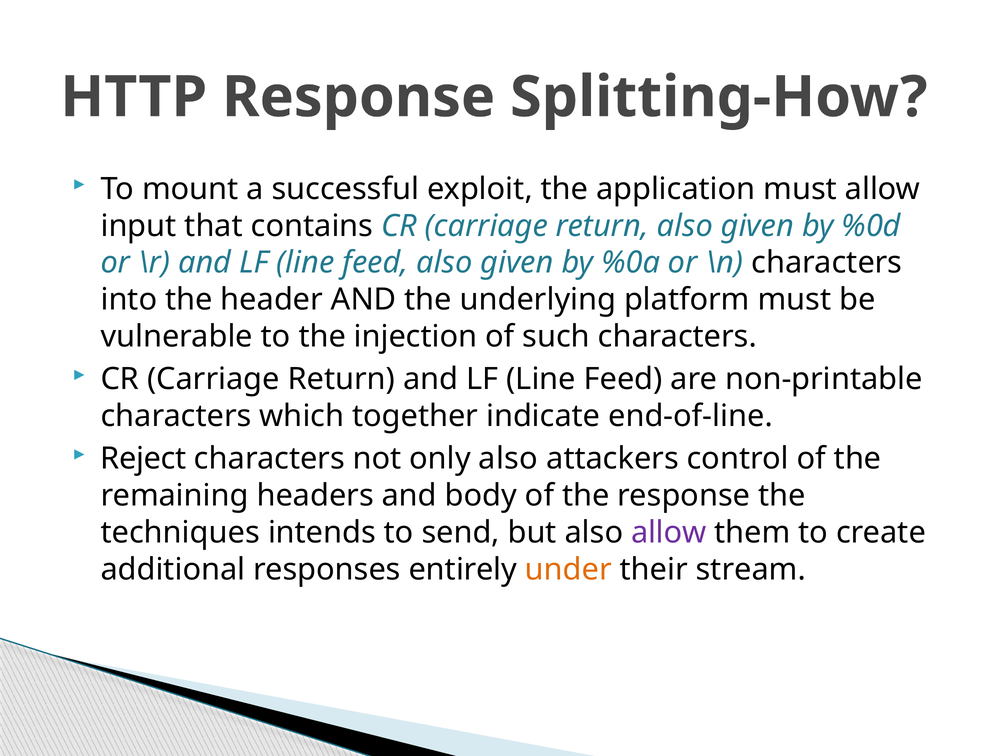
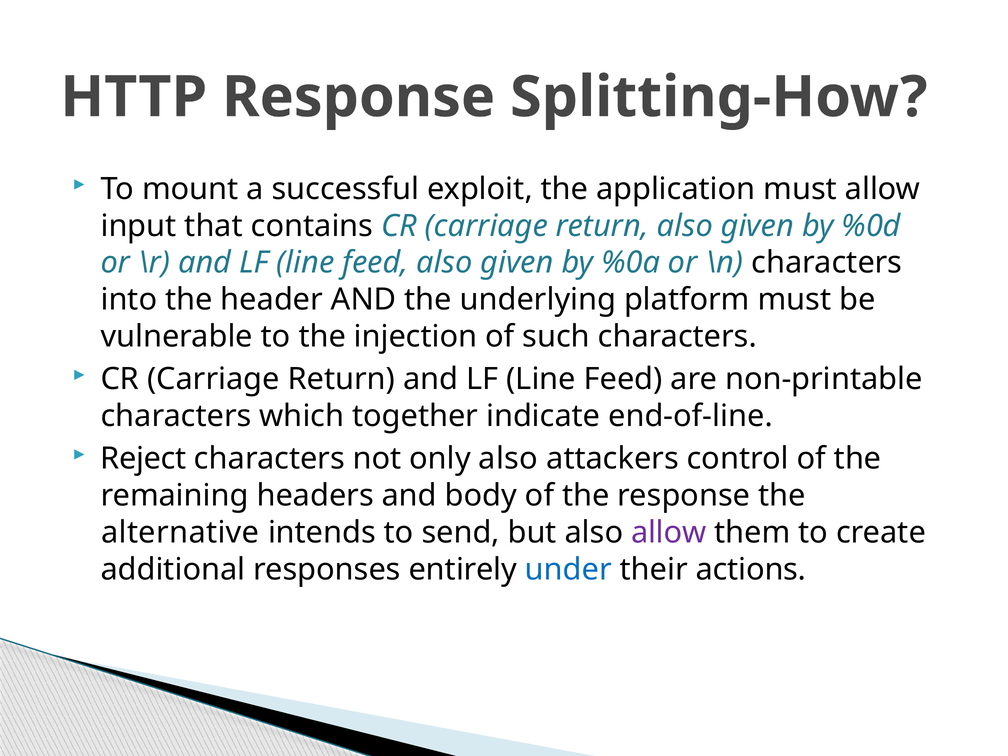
techniques: techniques -> alternative (180, 533)
under colour: orange -> blue (568, 570)
stream: stream -> actions (751, 570)
